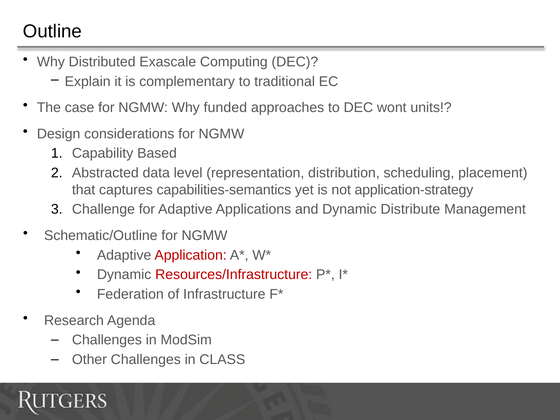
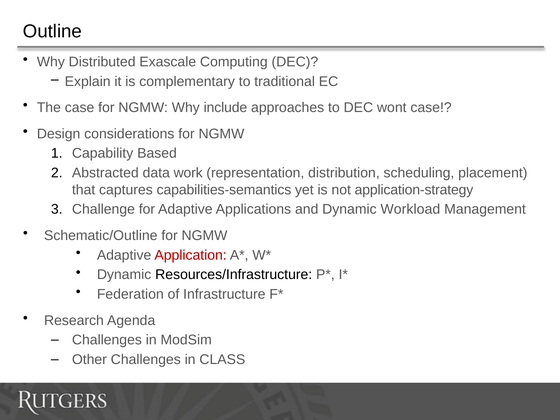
funded: funded -> include (225, 108)
wont units: units -> case (431, 108)
level: level -> work (188, 173)
Distribute: Distribute -> Workload (410, 209)
Resources/Infrastructure colour: red -> black (234, 275)
